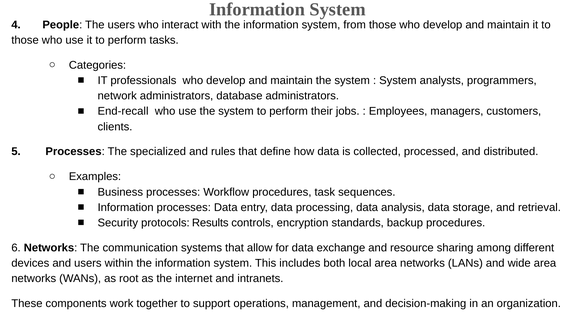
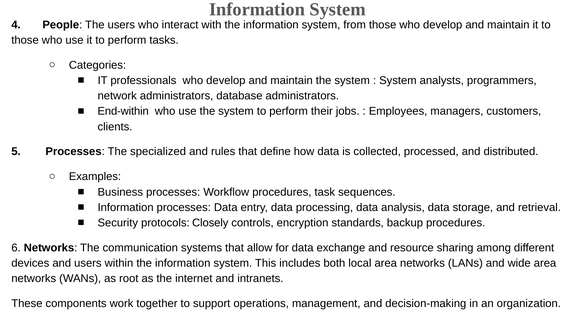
End-recall: End-recall -> End-within (123, 111)
Results: Results -> Closely (210, 223)
